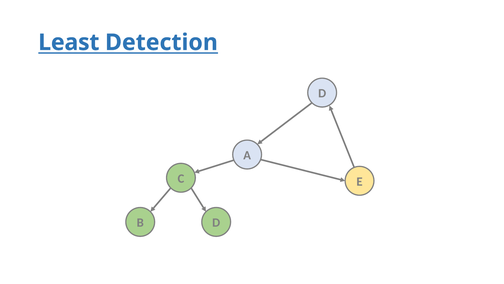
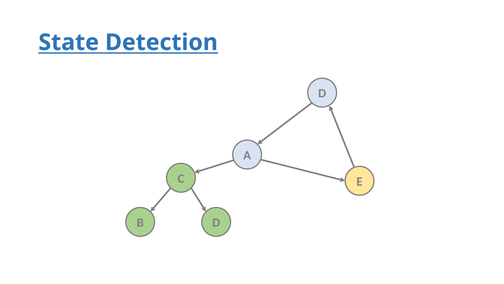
Least: Least -> State (69, 42)
